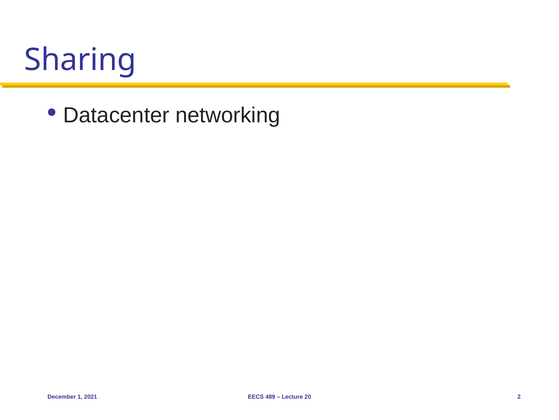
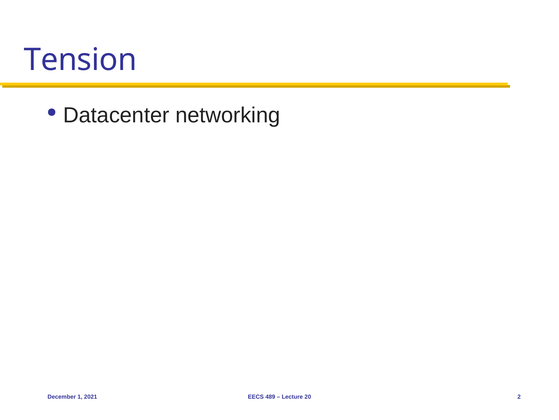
Sharing: Sharing -> Tension (80, 60)
